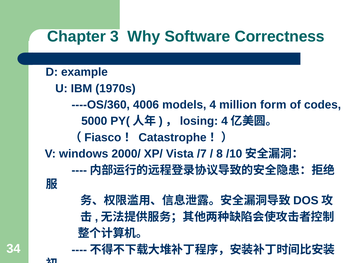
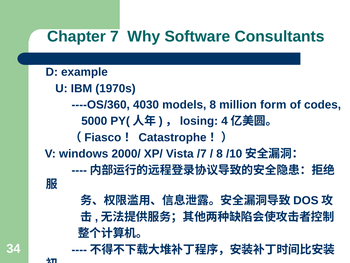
3: 3 -> 7 (115, 36)
Correctness: Correctness -> Consultants (280, 36)
4006: 4006 -> 4030 (146, 105)
models 4: 4 -> 8 (213, 105)
